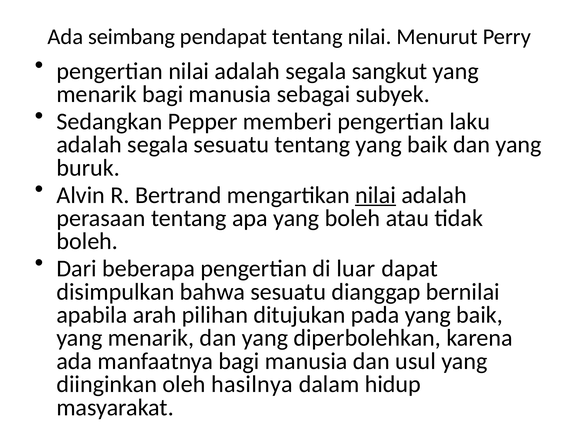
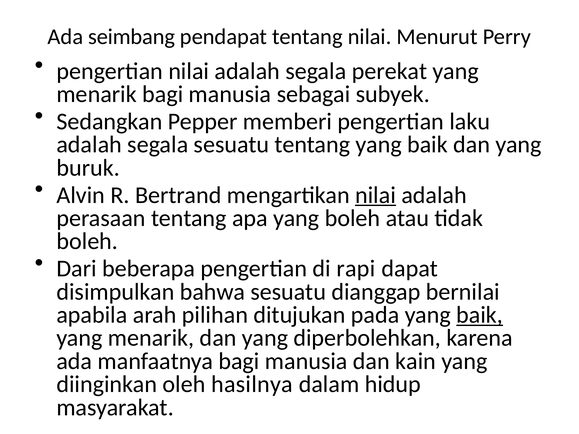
sangkut: sangkut -> perekat (389, 71)
luar: luar -> rapi (356, 269)
baik underline: none -> present (480, 315)
usul: usul -> kain (416, 361)
